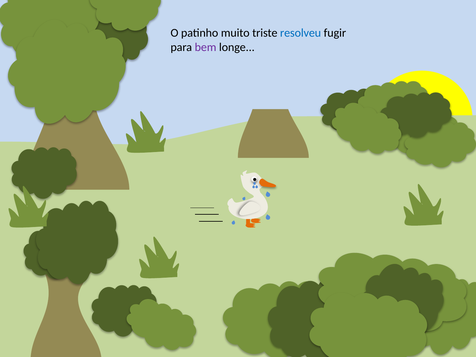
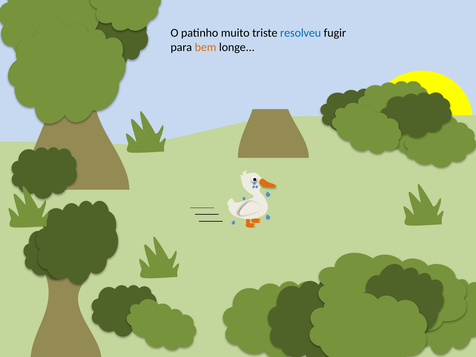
bem colour: purple -> orange (206, 47)
